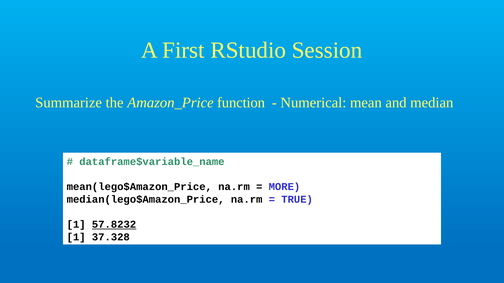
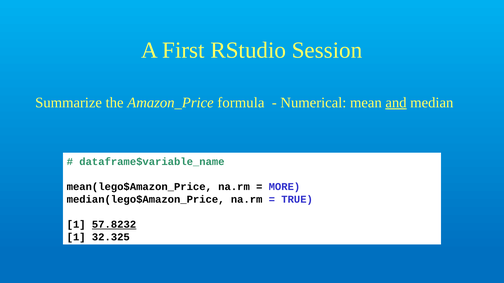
function: function -> formula (241, 103)
and underline: none -> present (396, 103)
37.328: 37.328 -> 32.325 (111, 237)
